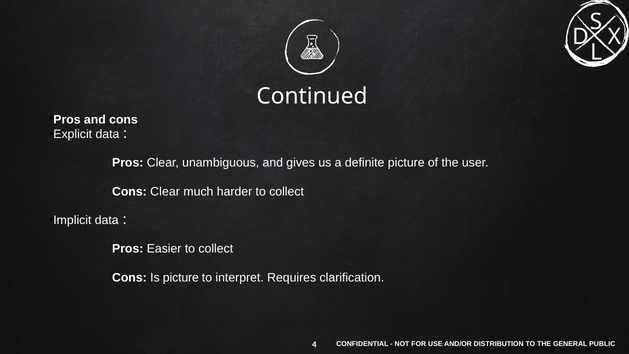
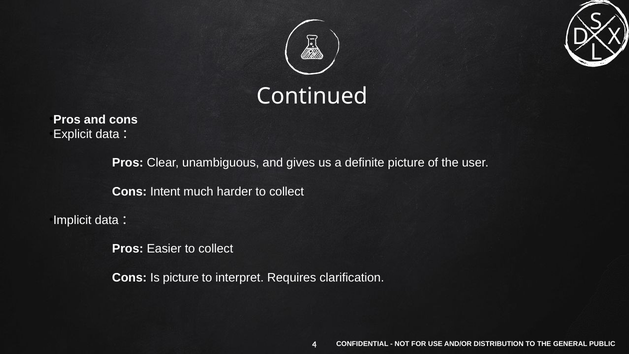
Cons Clear: Clear -> Intent (165, 191)
